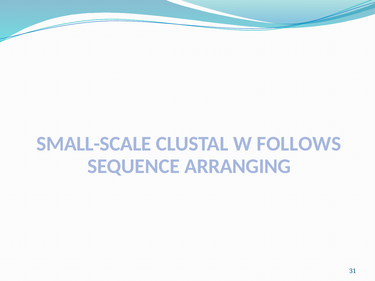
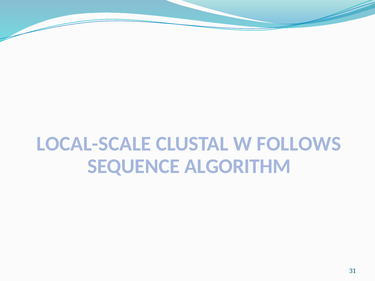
SMALL-SCALE: SMALL-SCALE -> LOCAL-SCALE (94, 144)
ARRANGING: ARRANGING -> ALGORITHM (238, 166)
